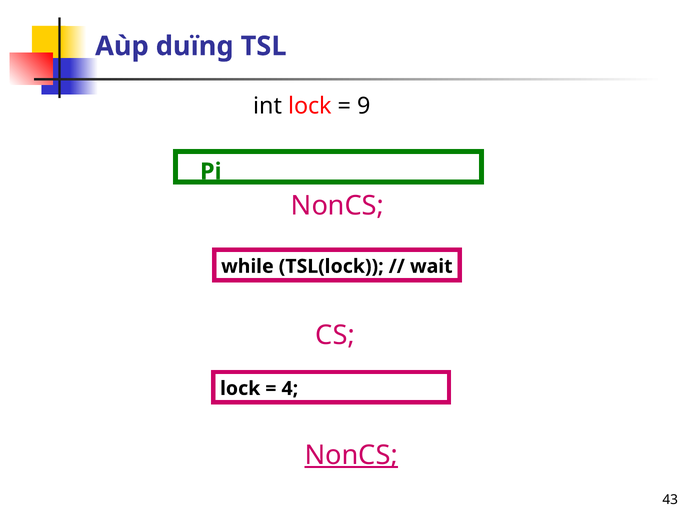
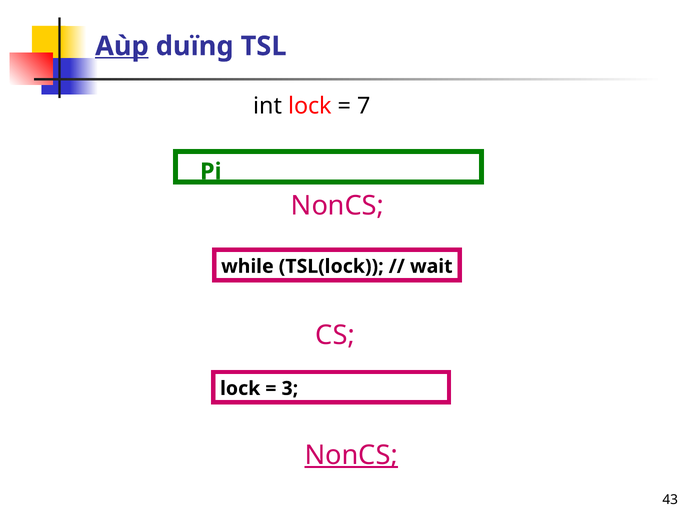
Aùp underline: none -> present (122, 46)
9: 9 -> 7 (364, 106)
4: 4 -> 3 (290, 389)
